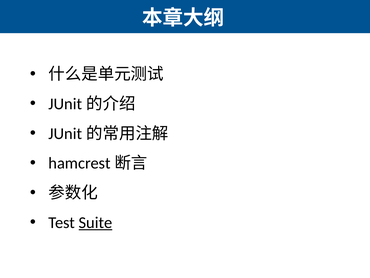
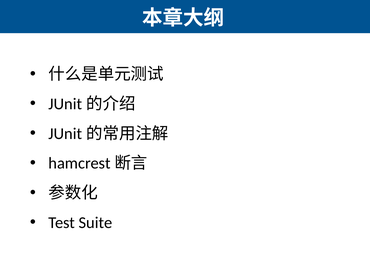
Suite underline: present -> none (95, 222)
